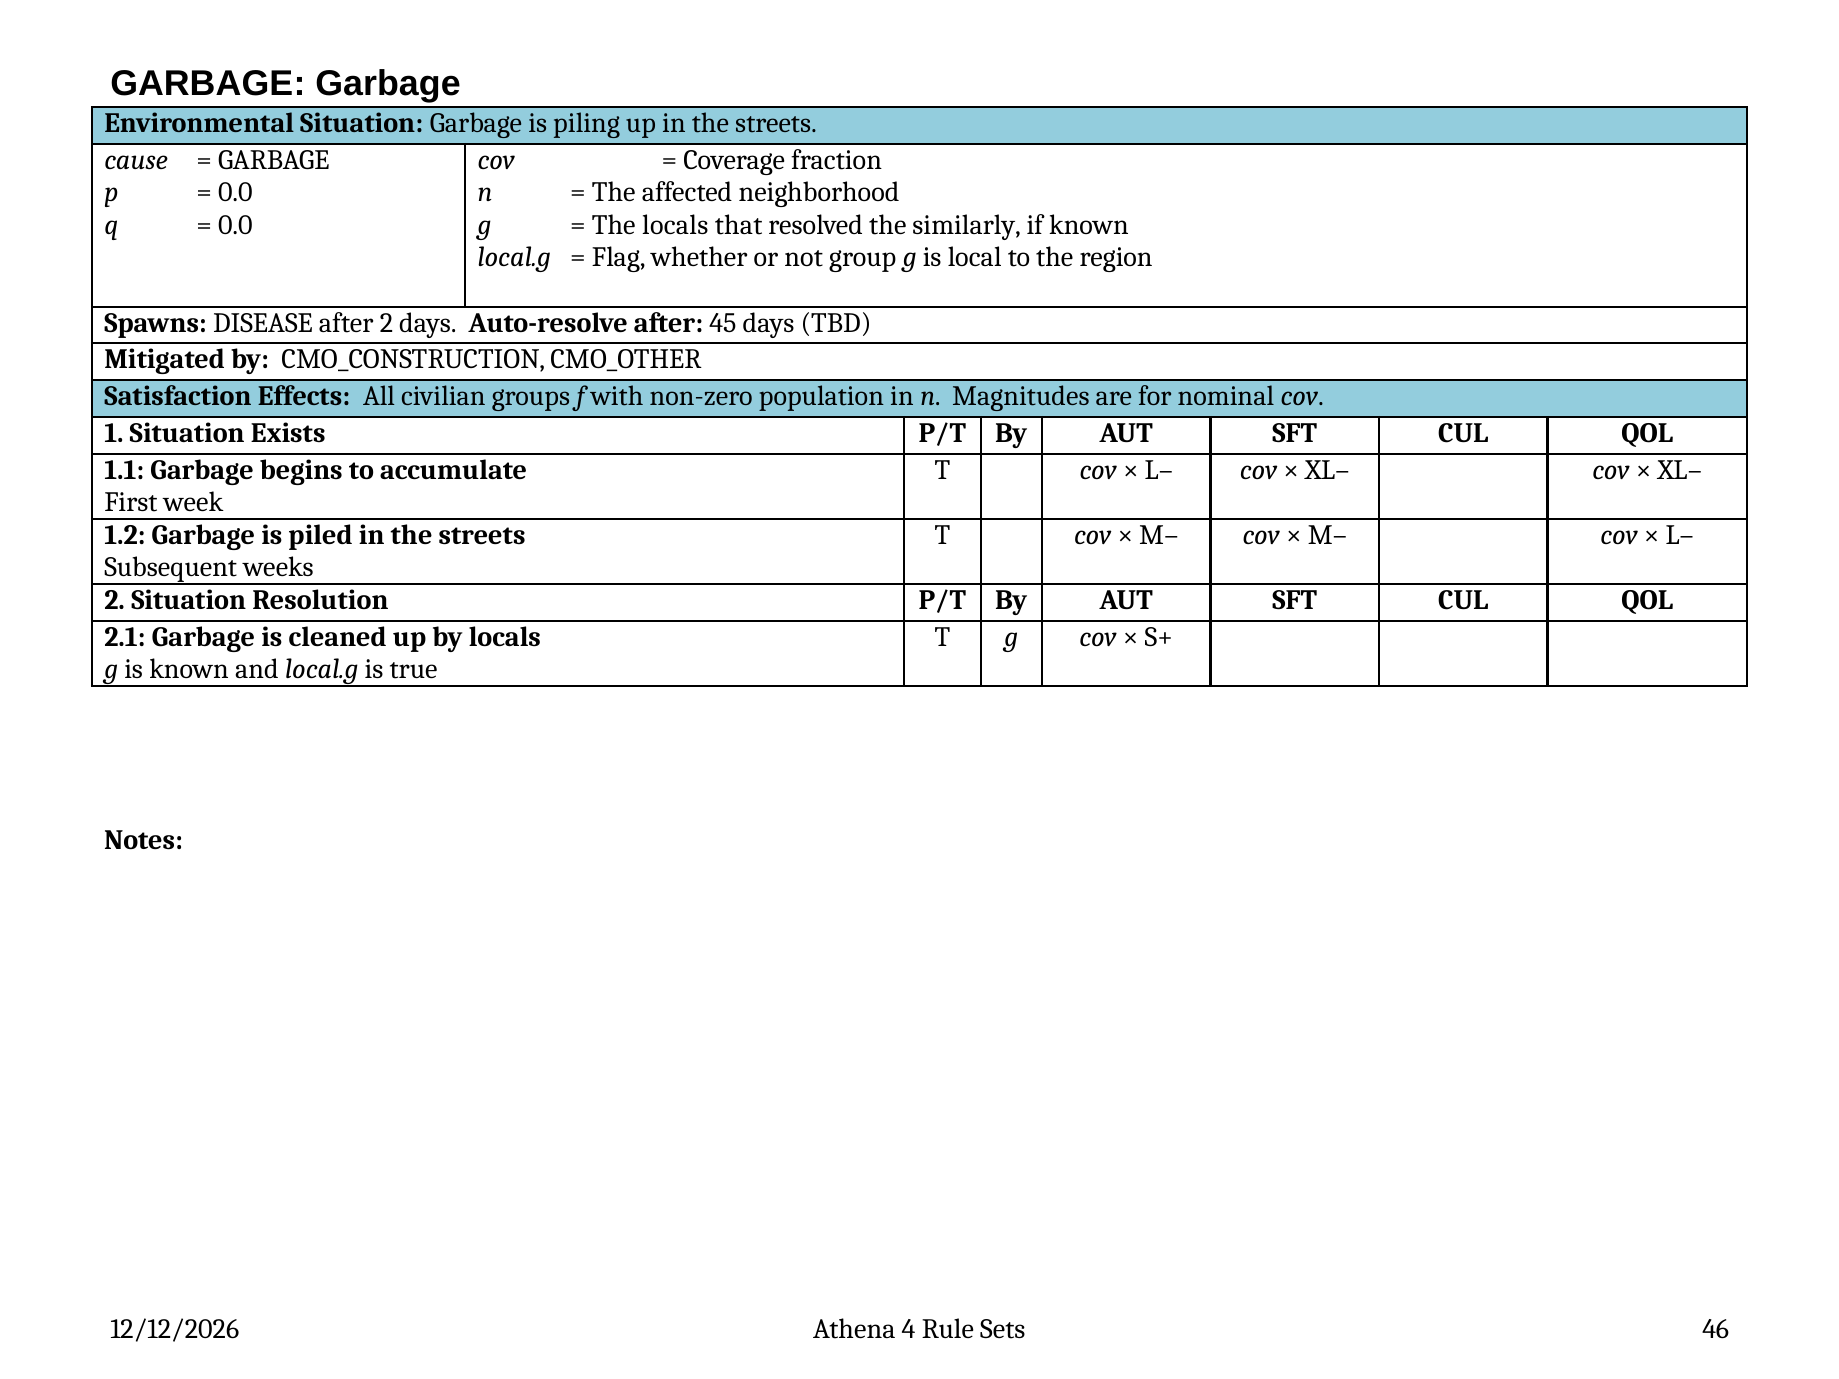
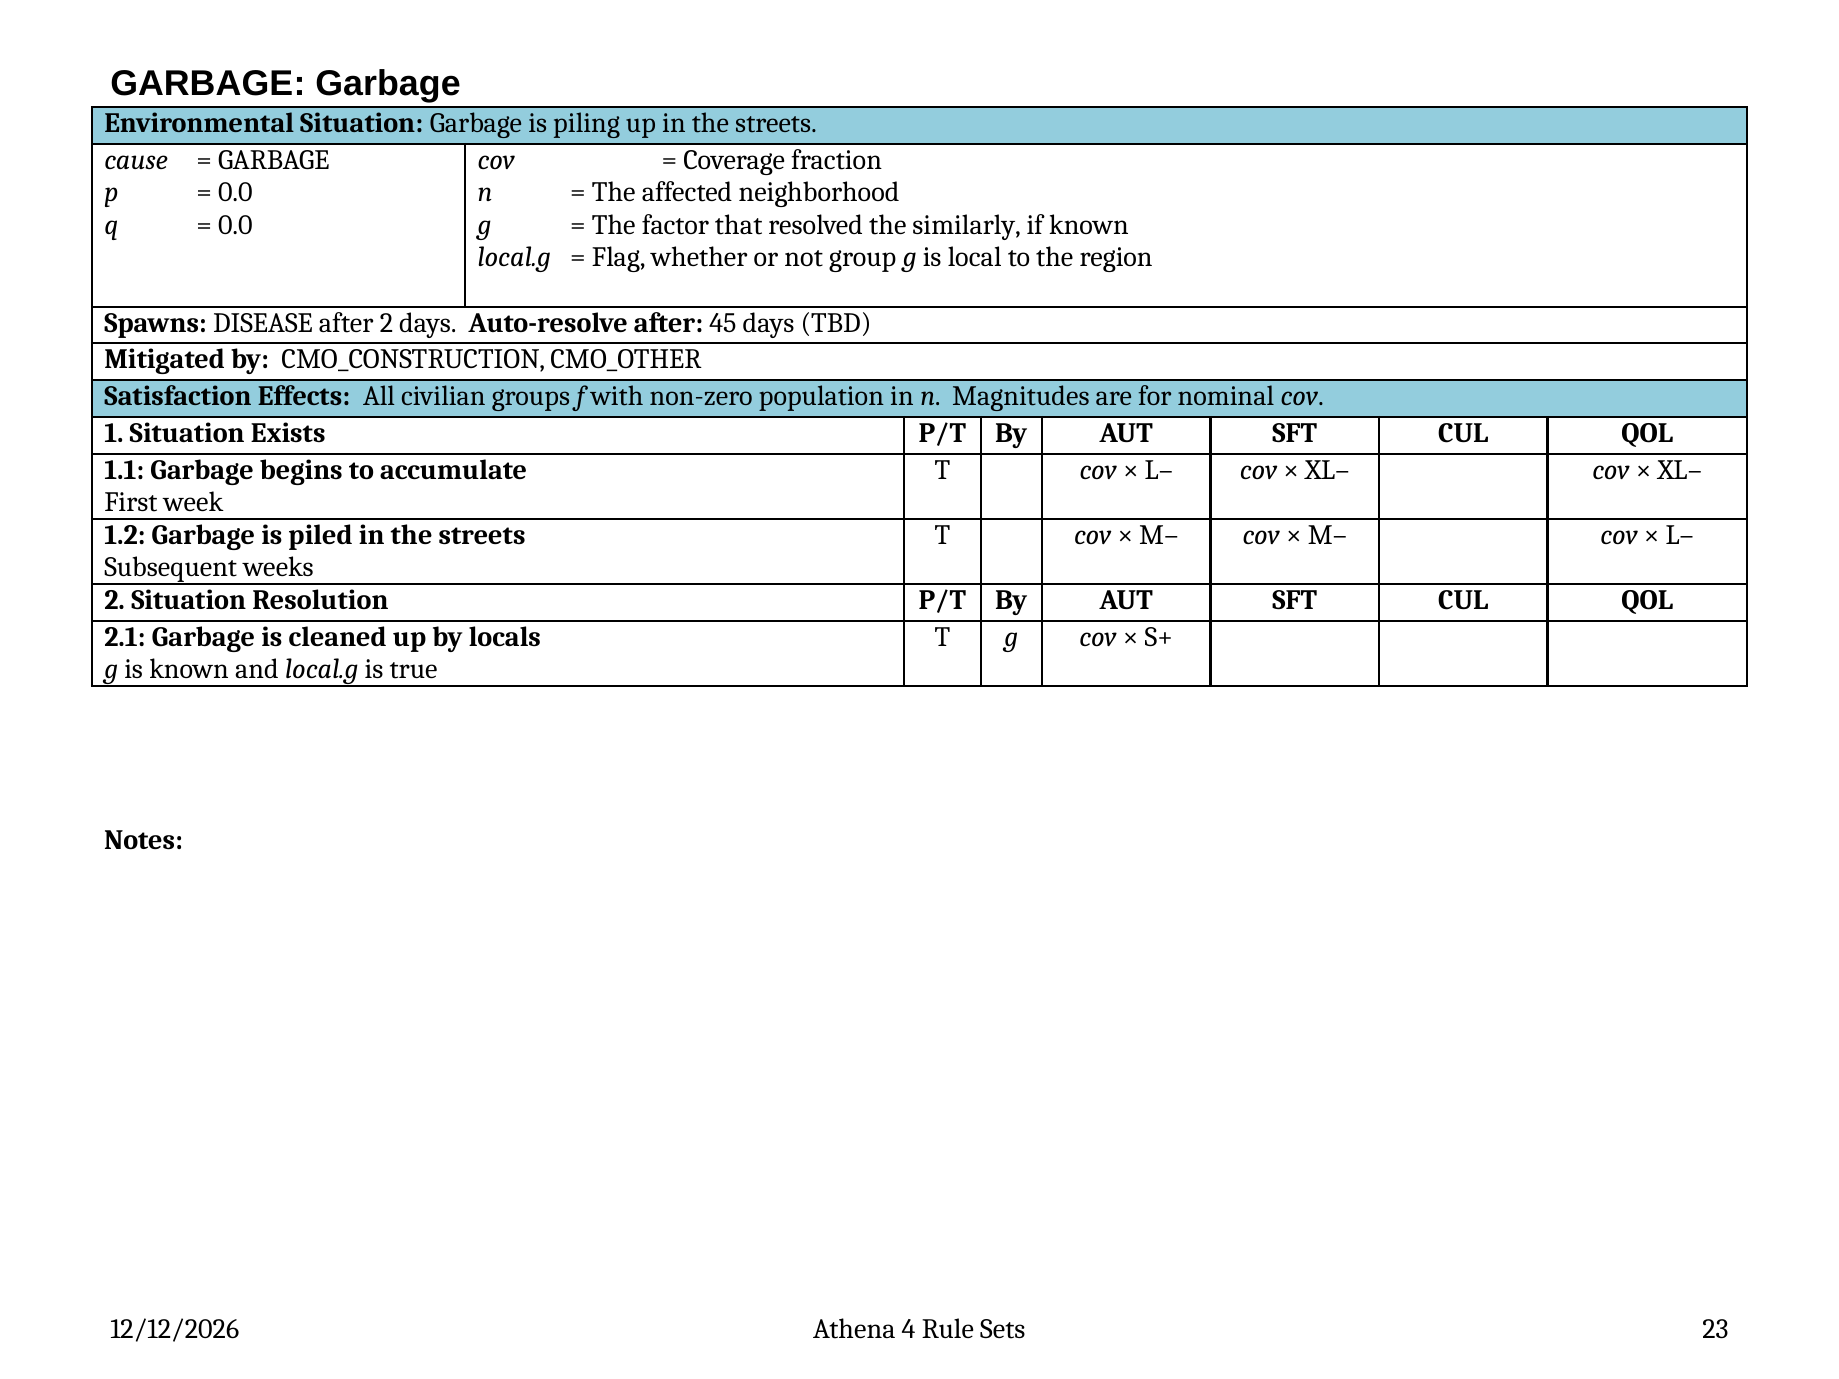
The locals: locals -> factor (675, 225)
46: 46 -> 23 (1715, 1329)
